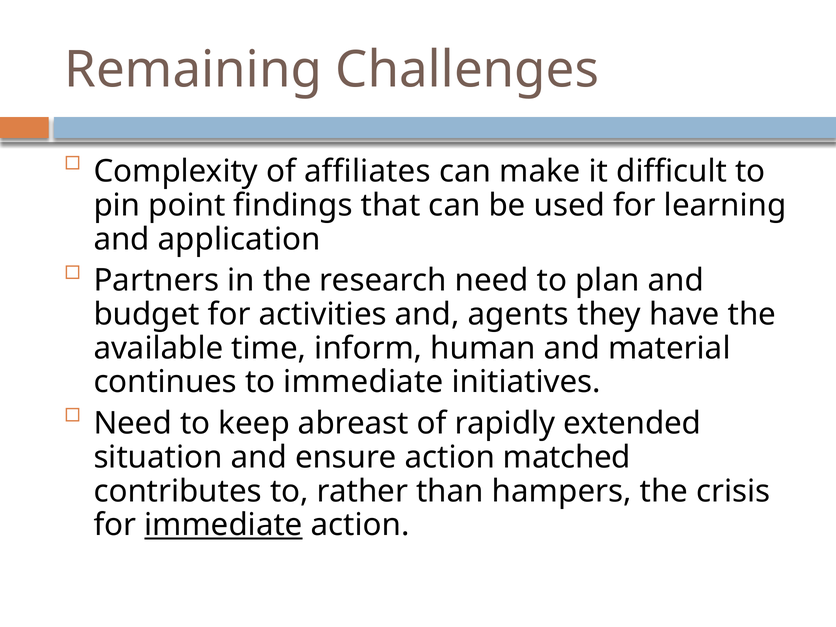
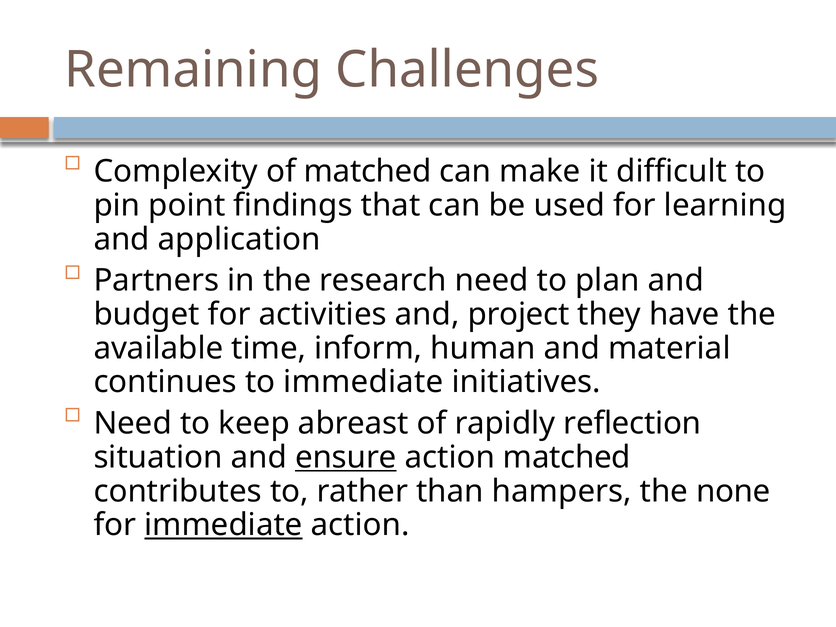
of affiliates: affiliates -> matched (368, 171)
agents: agents -> project (519, 314)
extended: extended -> reflection (632, 423)
ensure underline: none -> present (346, 457)
crisis: crisis -> none (733, 491)
